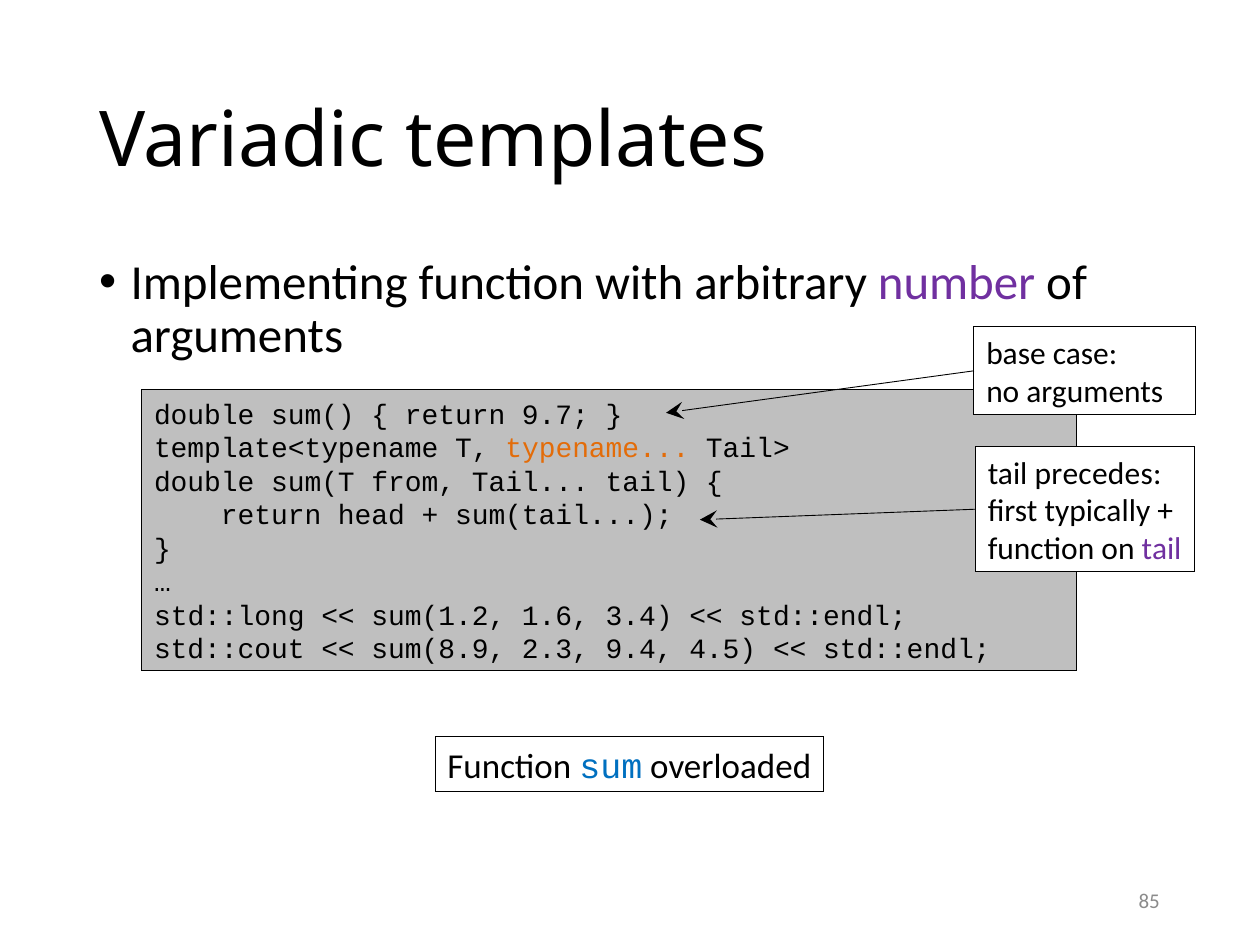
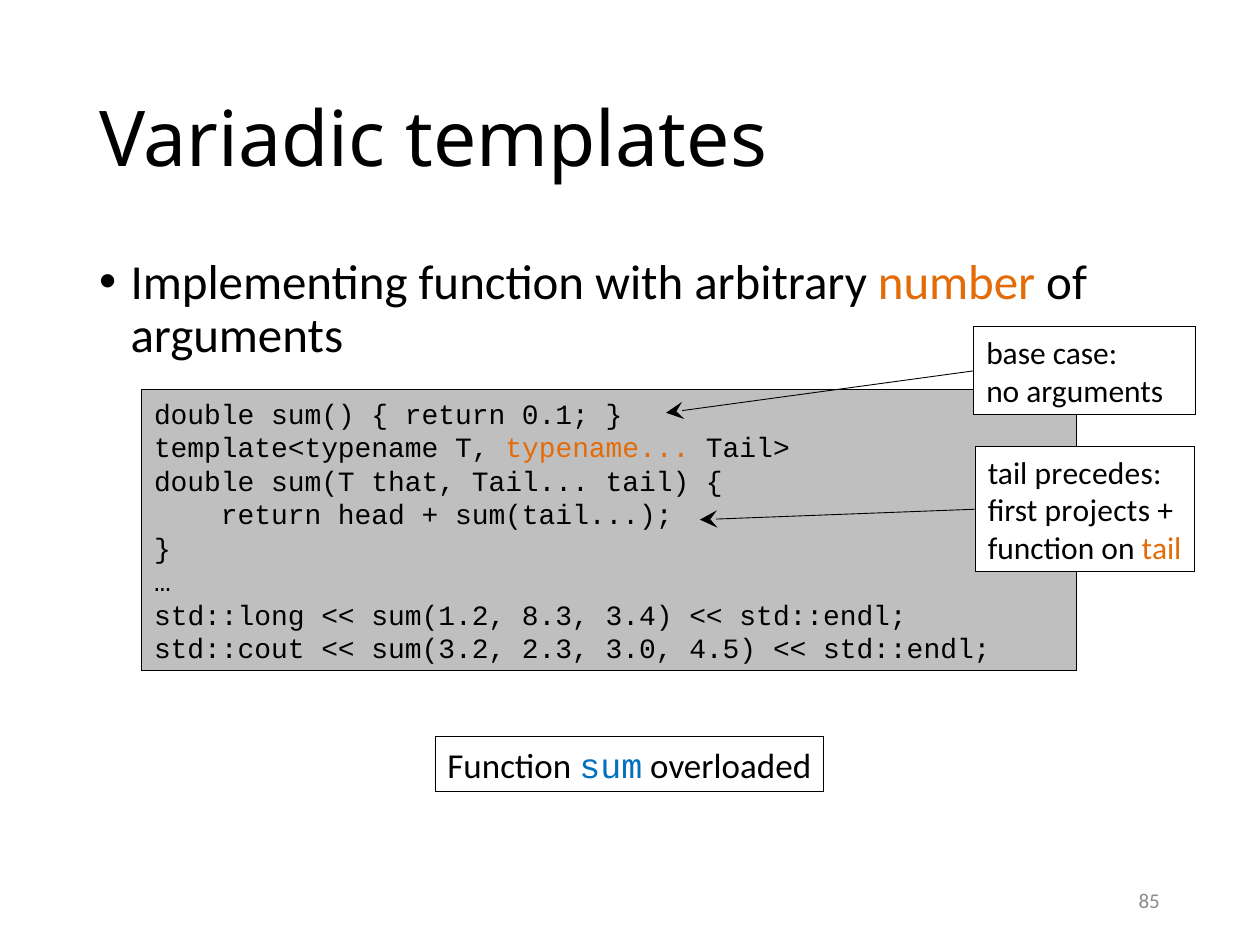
number colour: purple -> orange (957, 284)
9.7: 9.7 -> 0.1 (555, 415)
from: from -> that (413, 482)
typically: typically -> projects (1097, 512)
tail colour: purple -> orange (1162, 549)
1.6: 1.6 -> 8.3 (555, 616)
sum(8.9: sum(8.9 -> sum(3.2 (438, 650)
9.4: 9.4 -> 3.0 (639, 650)
